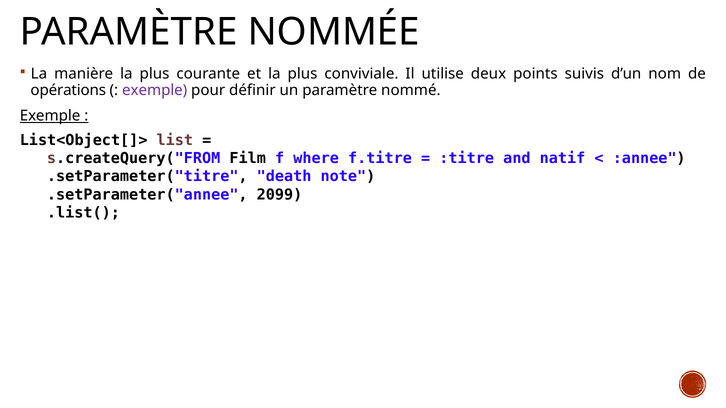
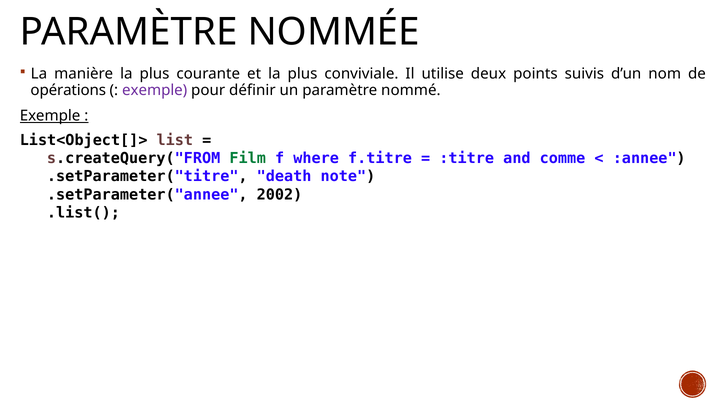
Film colour: black -> green (248, 158)
natif: natif -> comme (563, 158)
2099: 2099 -> 2002 (280, 195)
